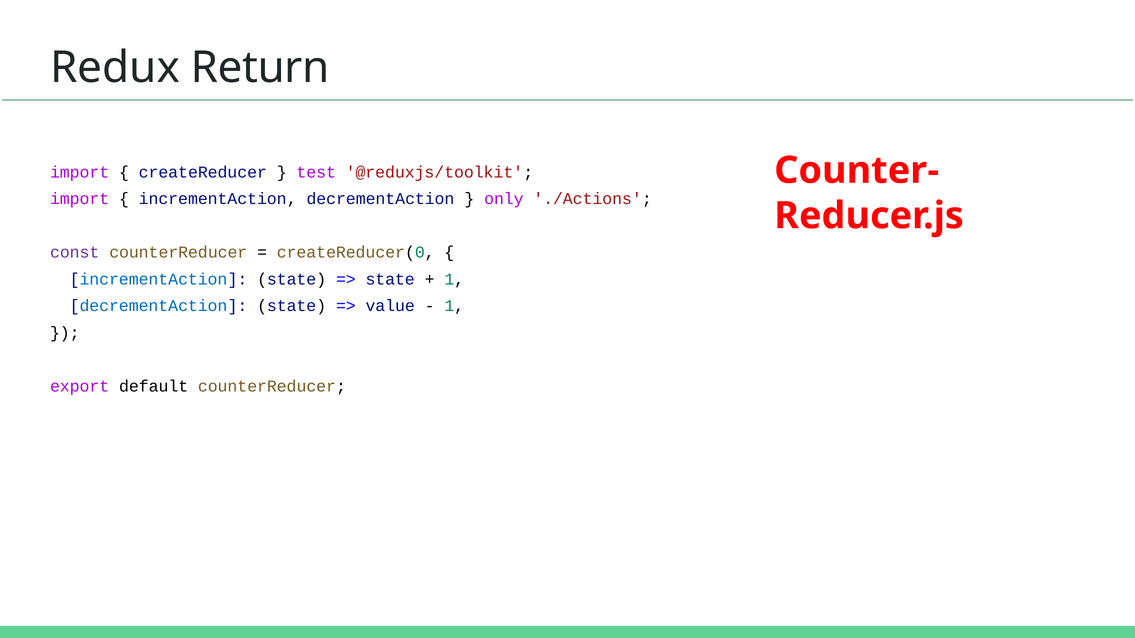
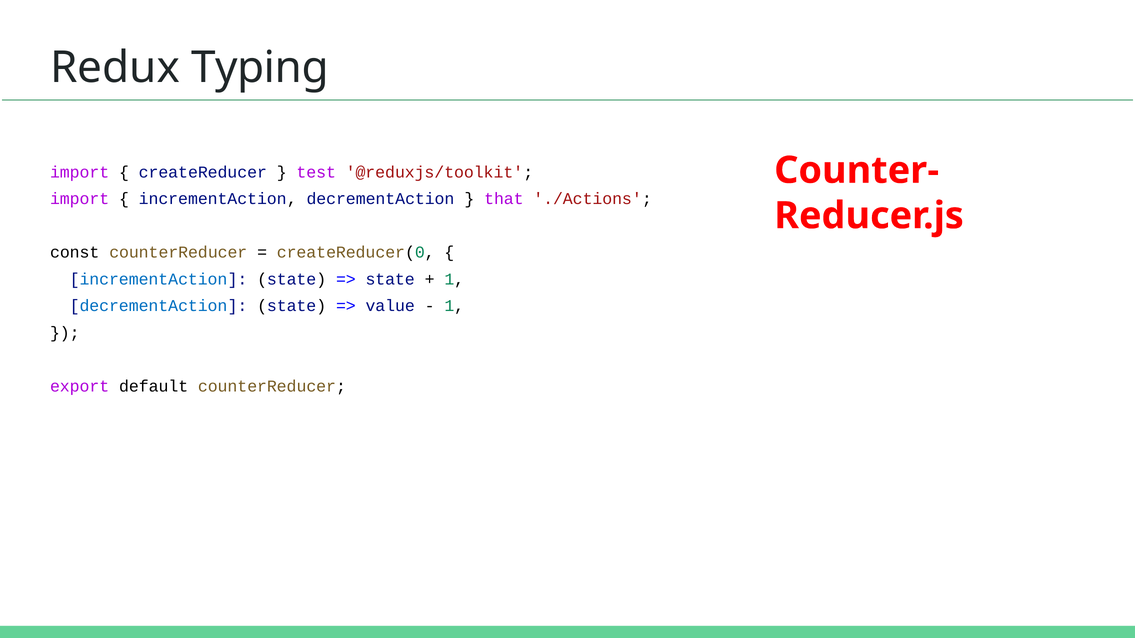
Return: Return -> Typing (260, 68)
only: only -> that (504, 199)
const colour: purple -> black (75, 253)
